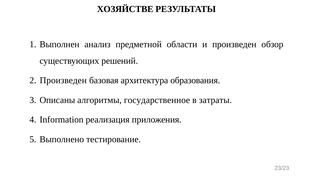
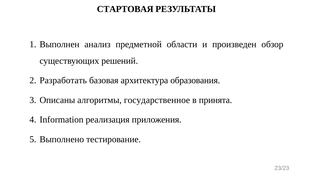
ХОЗЯЙСТВЕ: ХОЗЯЙСТВЕ -> СТАРТОВАЯ (125, 9)
Произведен: Произведен -> Разработать (63, 80)
затраты: затраты -> принята (215, 100)
